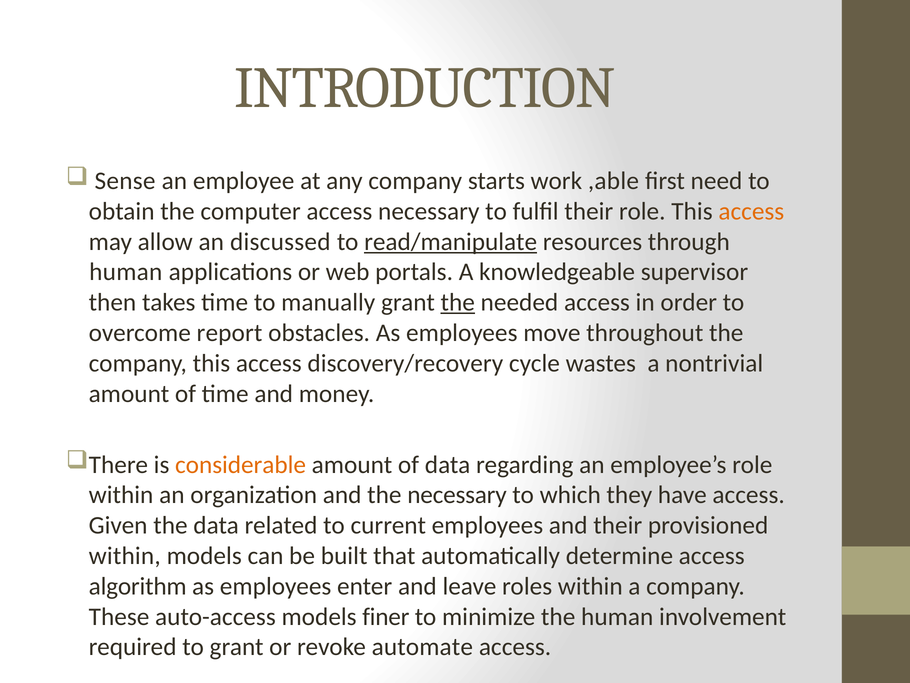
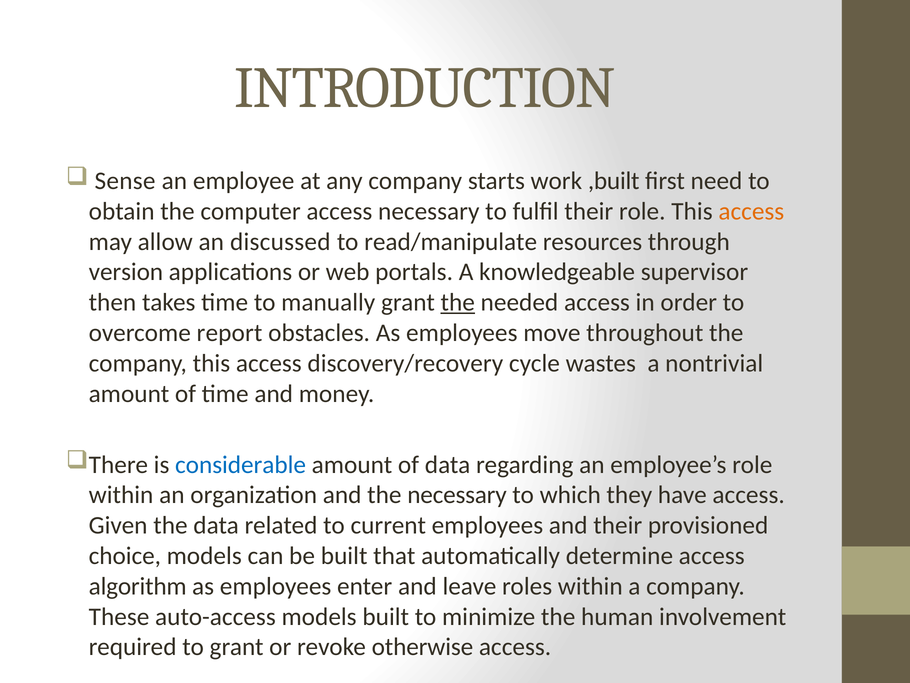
,able: ,able -> ,built (614, 181)
read/manipulate underline: present -> none (451, 242)
human: human -> version (126, 272)
considerable colour: orange -> blue (241, 464)
within: within -> choice (125, 555)
models finer: finer -> built (386, 616)
automate: automate -> otherwise (422, 647)
